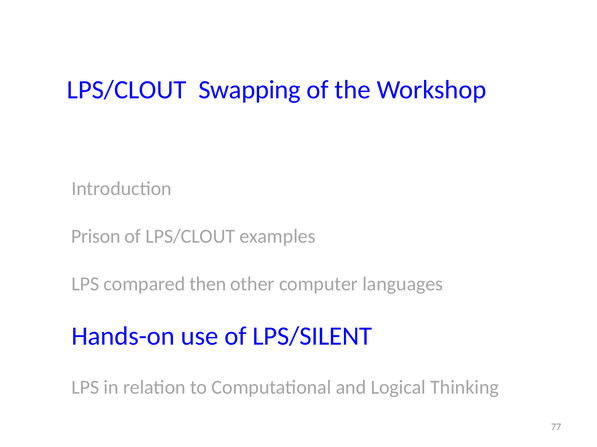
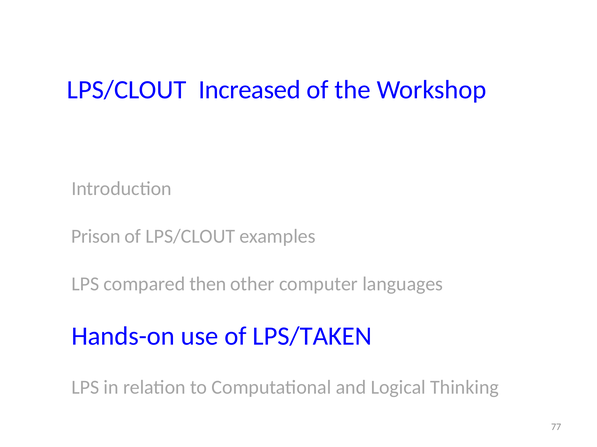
Swapping: Swapping -> Increased (250, 90)
LPS/SILENT: LPS/SILENT -> LPS/TAKEN (312, 337)
